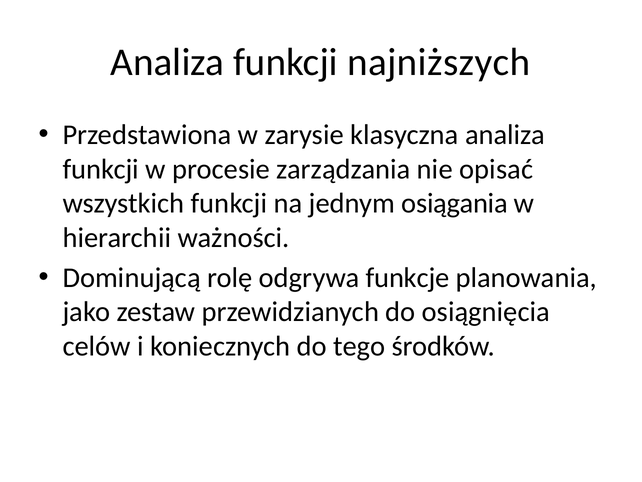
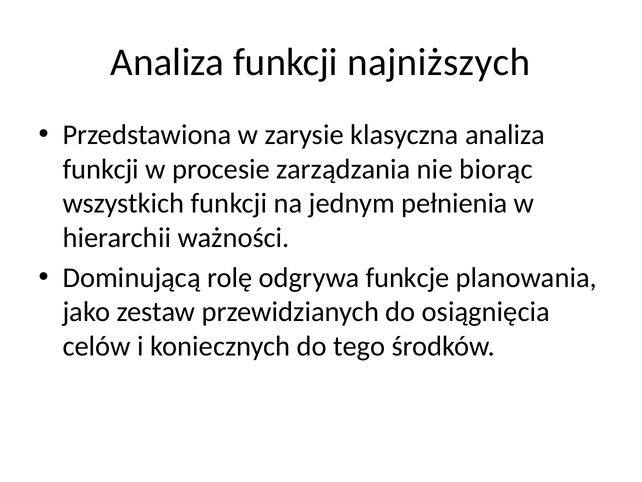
opisać: opisać -> biorąc (496, 169)
osiągania: osiągania -> pełnienia (455, 203)
